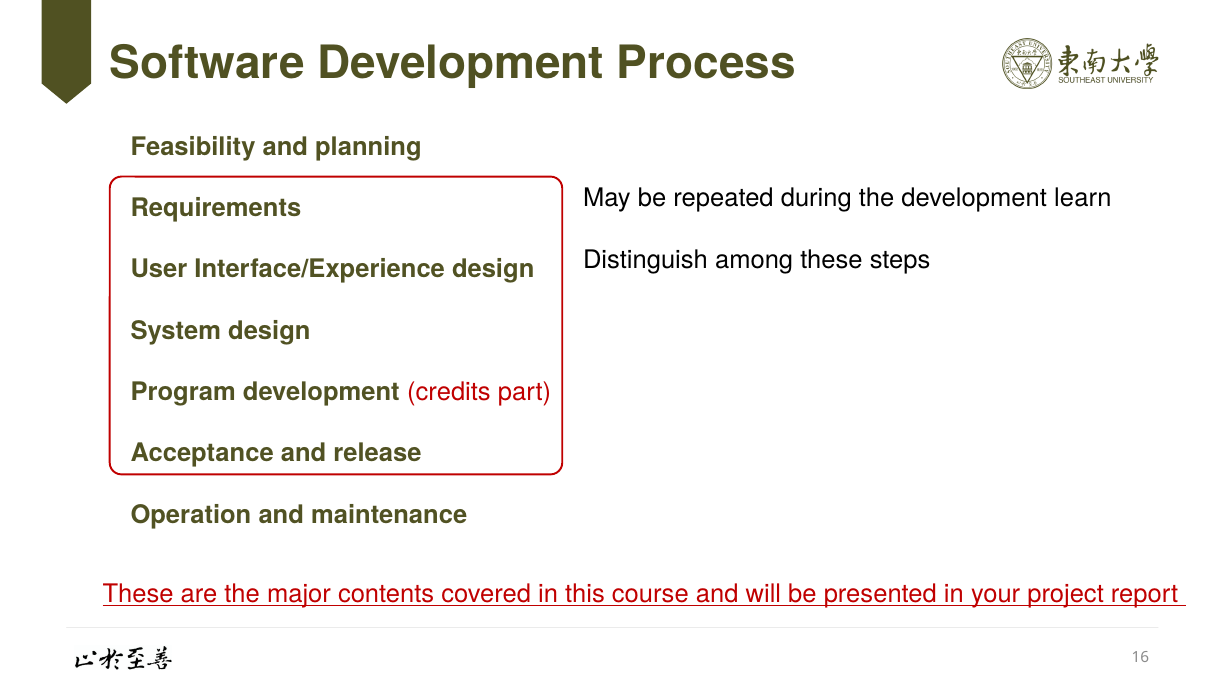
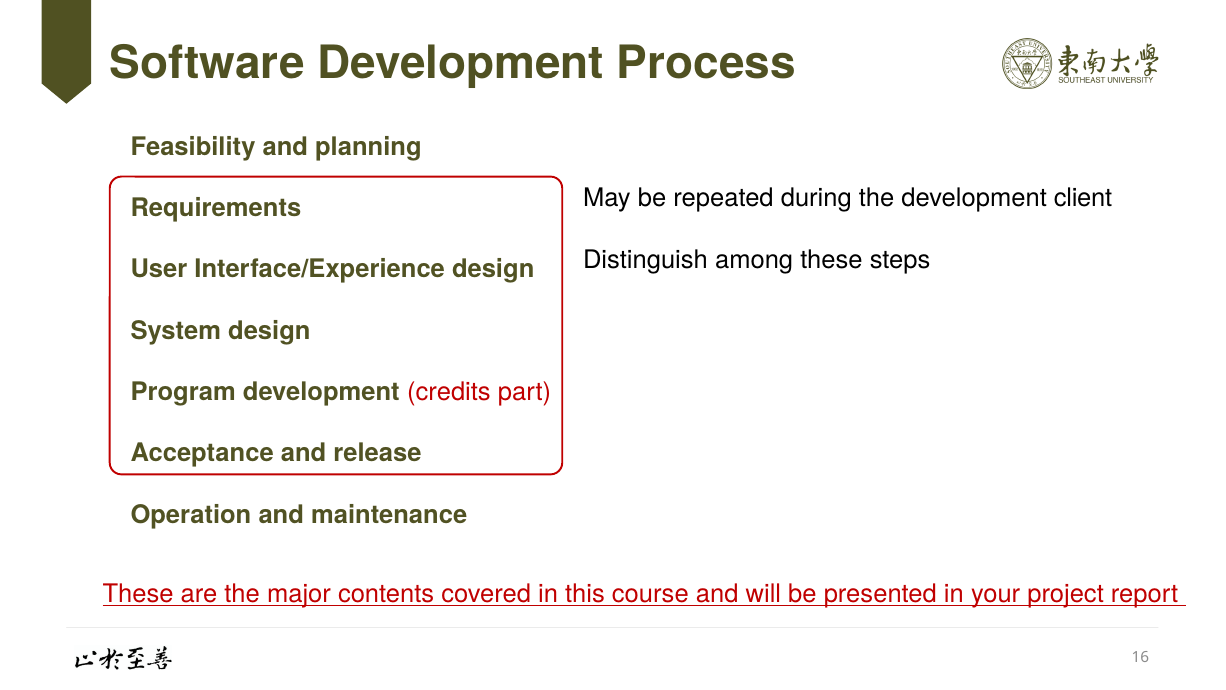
learn: learn -> client (1083, 198)
